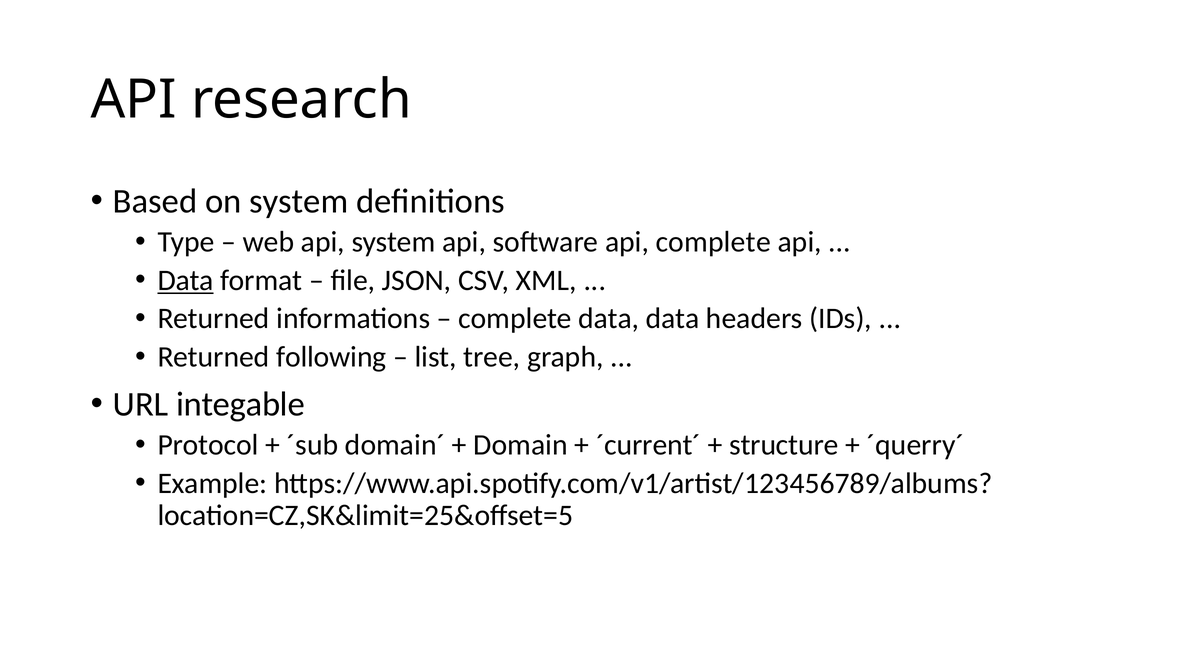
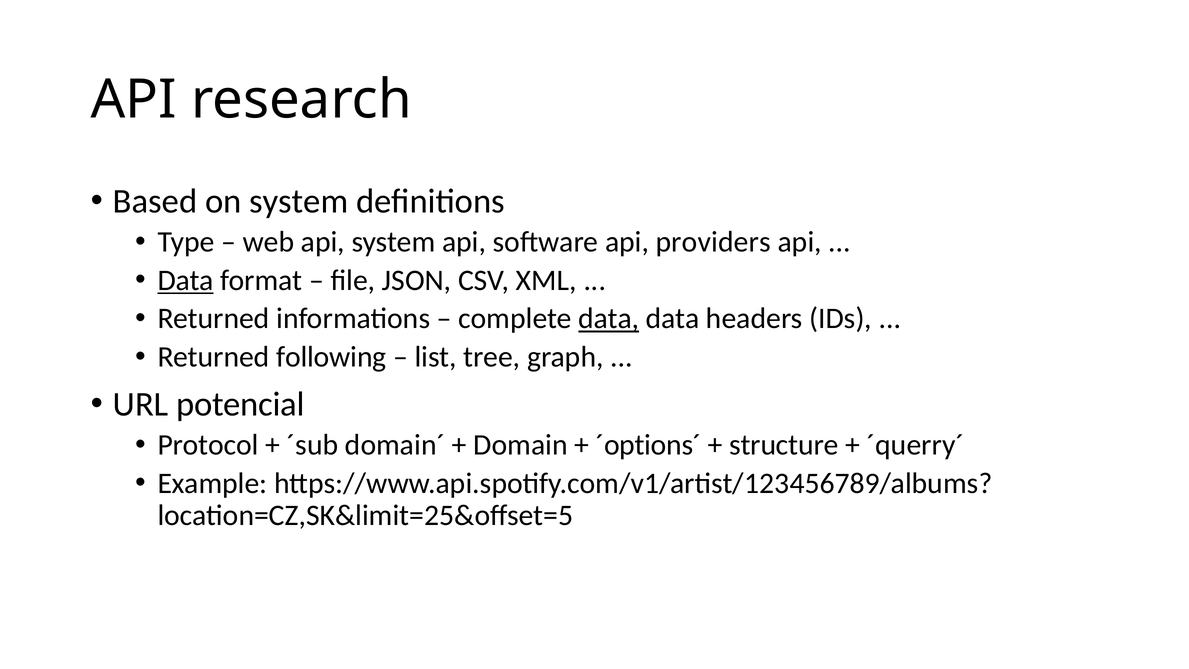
api complete: complete -> providers (713, 242)
data underline: none -> present (609, 319)
integable: integable -> potencial (240, 404)
´current´: ´current´ -> ´options´ (649, 445)
